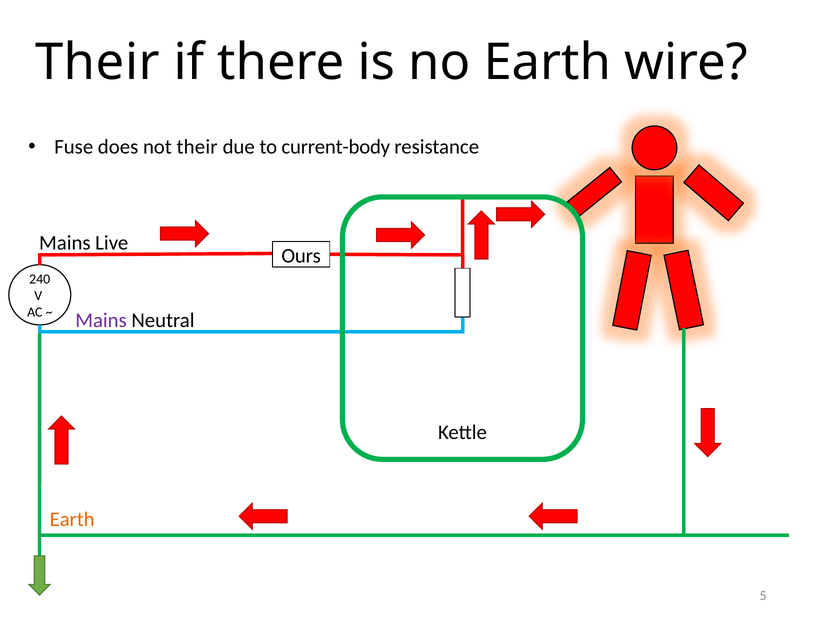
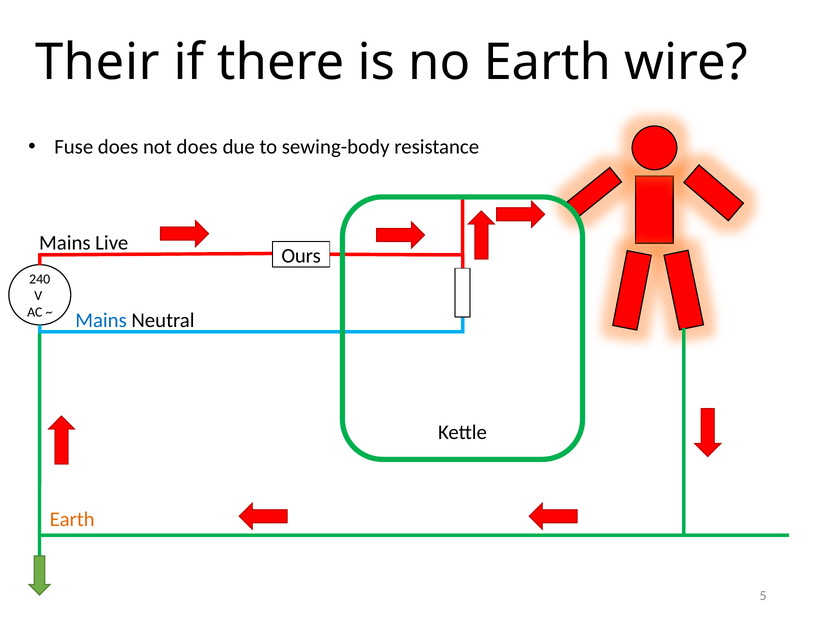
not their: their -> does (197, 147)
current-body: current-body -> sewing-body (336, 147)
Mains colour: purple -> blue (101, 321)
